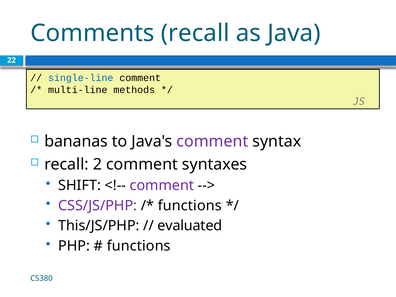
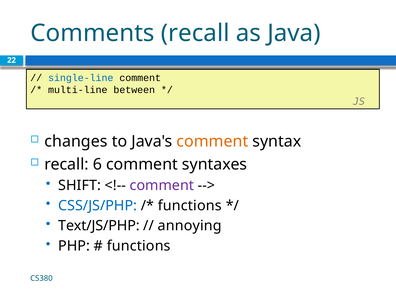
methods: methods -> between (134, 90)
bananas: bananas -> changes (76, 141)
comment colour: purple -> orange (212, 141)
2: 2 -> 6 (97, 164)
CSS/JS/PHP colour: purple -> blue (98, 206)
This/JS/PHP: This/JS/PHP -> Text/JS/PHP (99, 226)
evaluated: evaluated -> annoying (190, 226)
